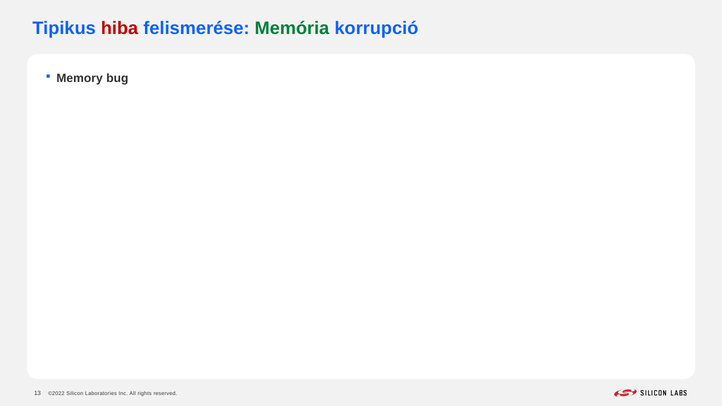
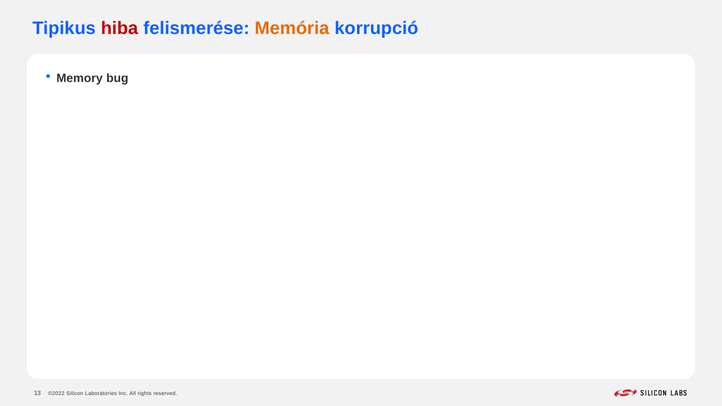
Memória colour: green -> orange (292, 28)
